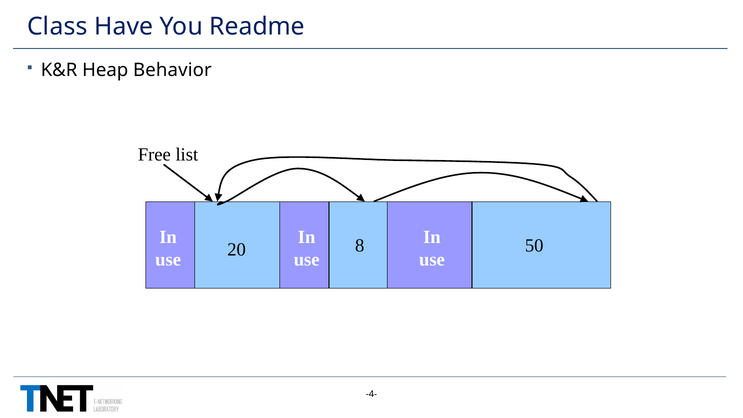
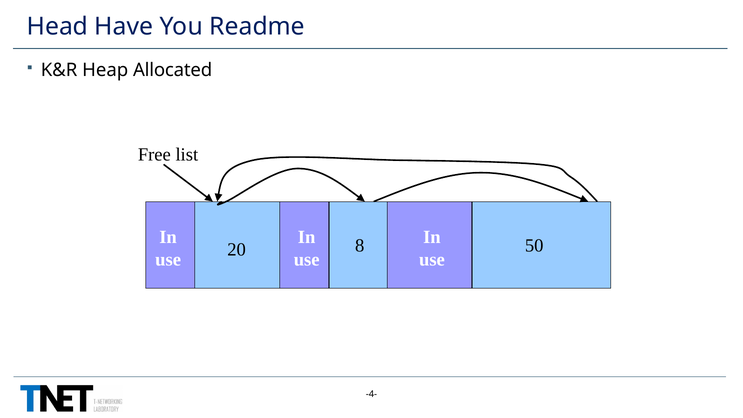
Class: Class -> Head (58, 27)
Behavior: Behavior -> Allocated (173, 70)
